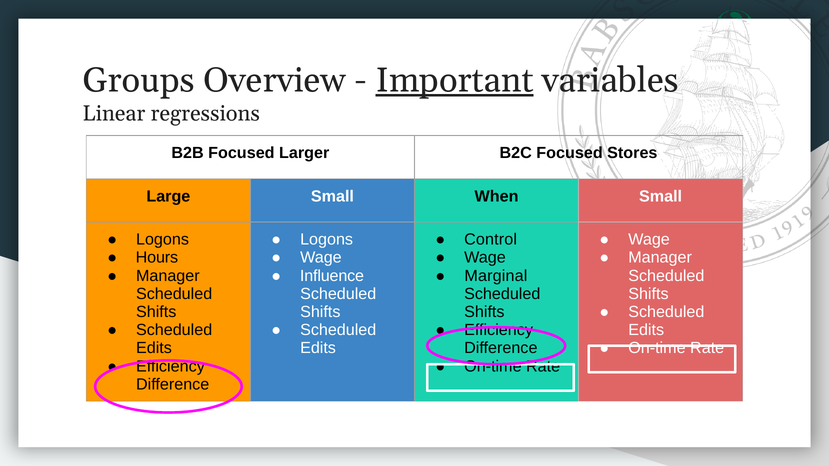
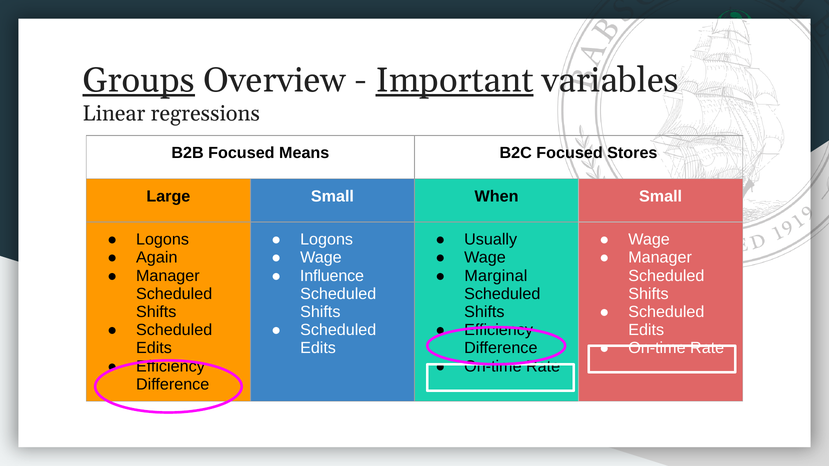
Groups underline: none -> present (139, 80)
Larger: Larger -> Means (304, 153)
Control: Control -> Usually (491, 240)
Hours: Hours -> Again (157, 258)
